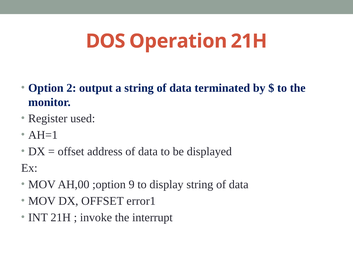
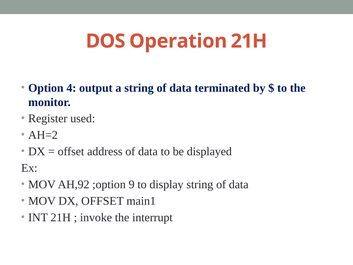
2: 2 -> 4 (71, 88)
AH=1: AH=1 -> AH=2 (43, 135)
AH,00: AH,00 -> AH,92 (74, 184)
error1: error1 -> main1 (141, 201)
